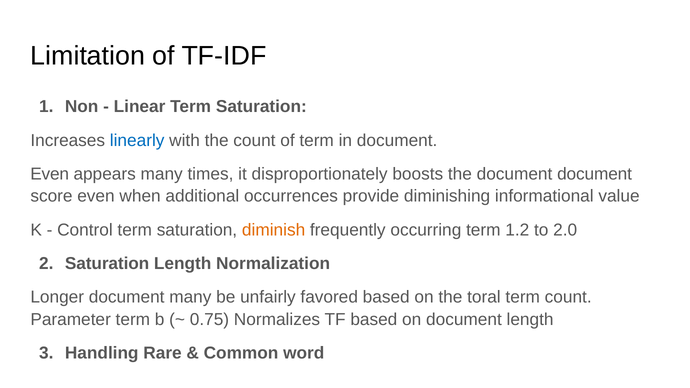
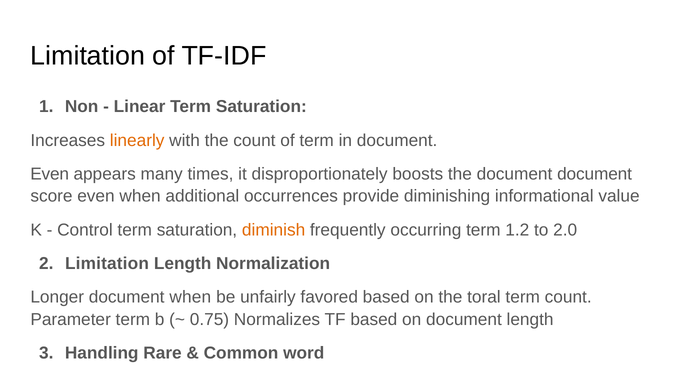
linearly colour: blue -> orange (137, 140)
Saturation: Saturation -> Limitation (107, 264)
document many: many -> when (190, 297)
